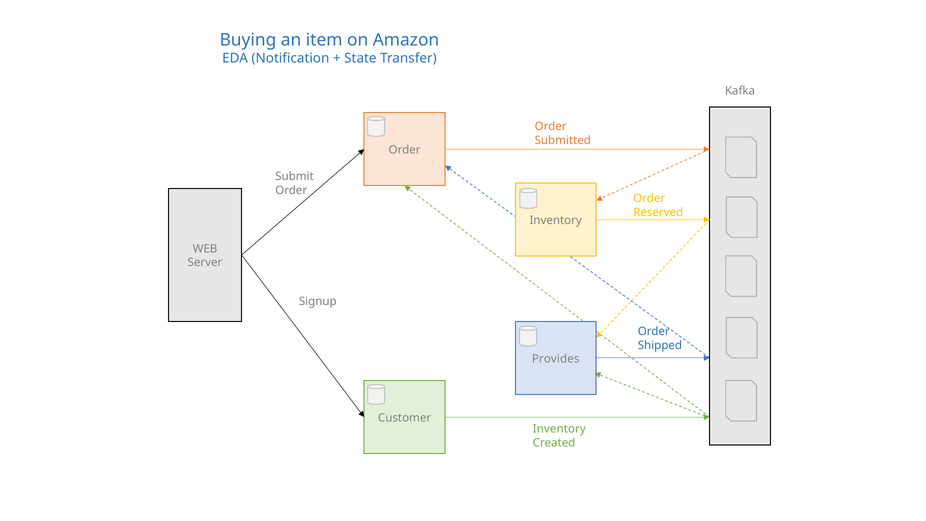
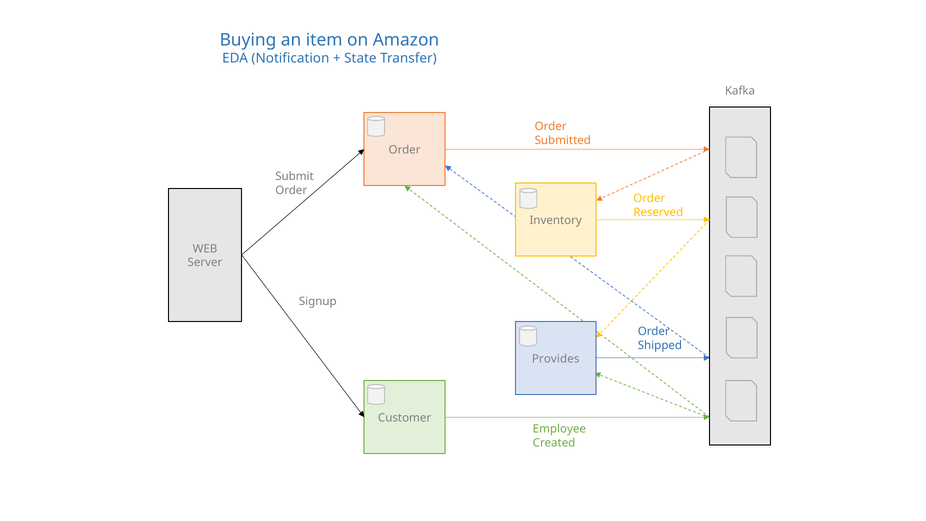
Inventory: Inventory -> Employee (559, 429)
